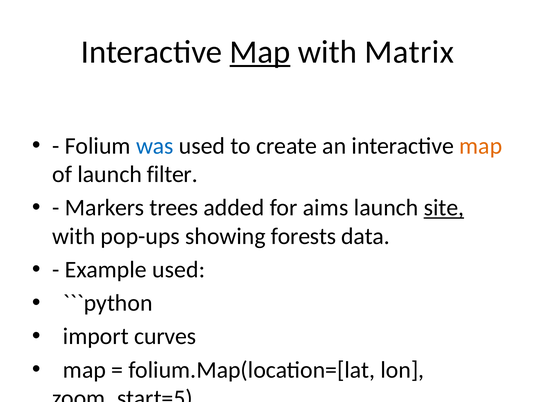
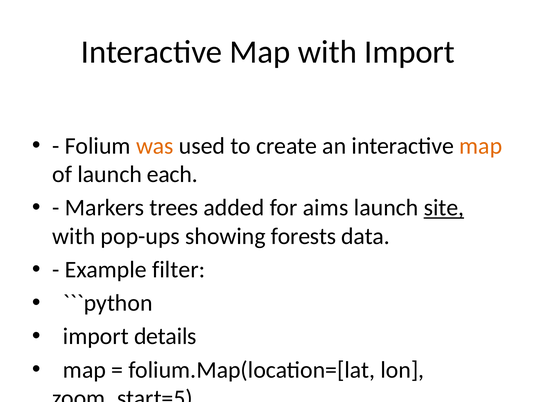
Map underline: present -> none (260, 52)
with Matrix: Matrix -> Import (409, 52)
was colour: blue -> orange (155, 146)
filter: filter -> each (172, 174)
Example used: used -> filter (179, 270)
curves: curves -> details (165, 336)
